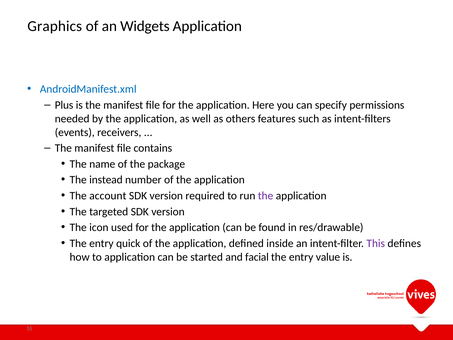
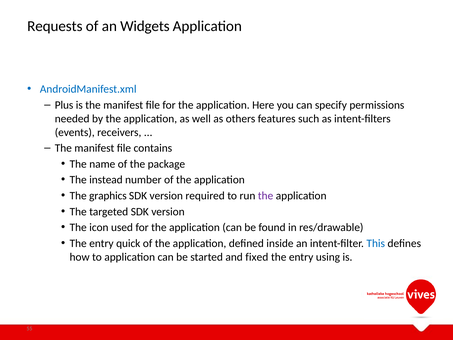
Graphics: Graphics -> Requests (55, 26)
account: account -> graphics (108, 196)
This colour: purple -> blue (376, 243)
facial: facial -> fixed (257, 257)
value: value -> using (328, 257)
